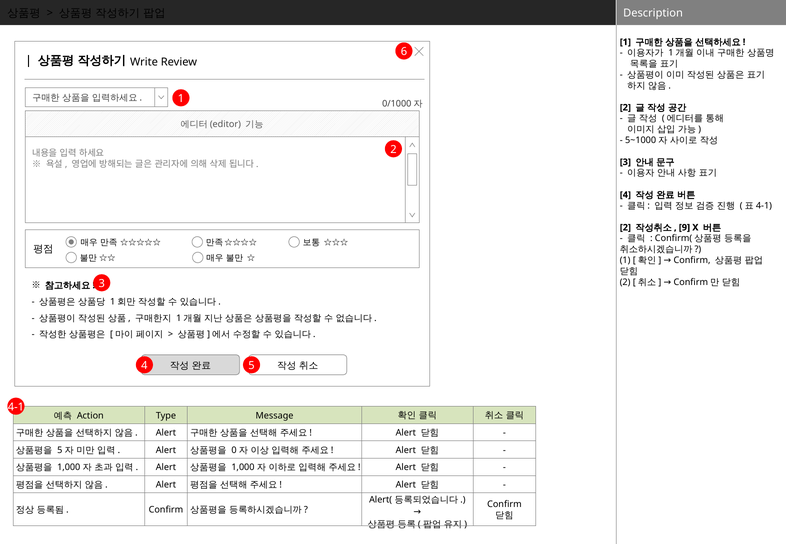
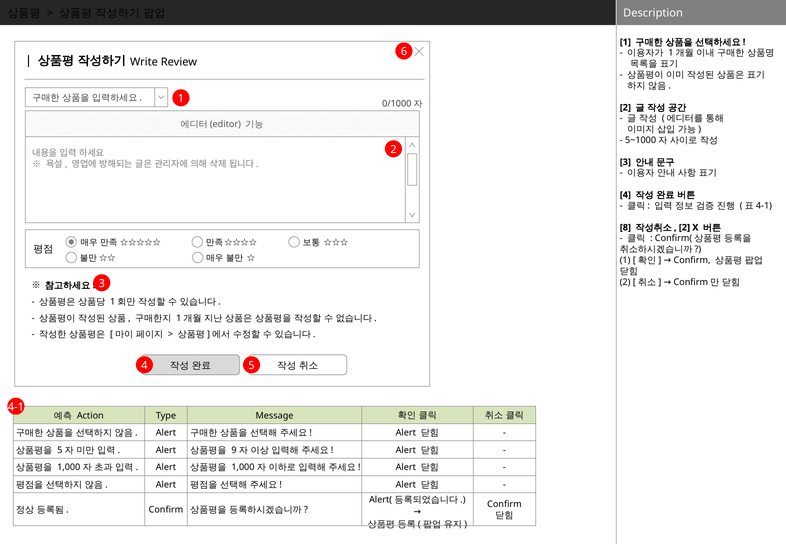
2: 2 -> 8 (625, 228)
9: 9 -> 2 (684, 228)
0: 0 -> 9 (234, 450)
